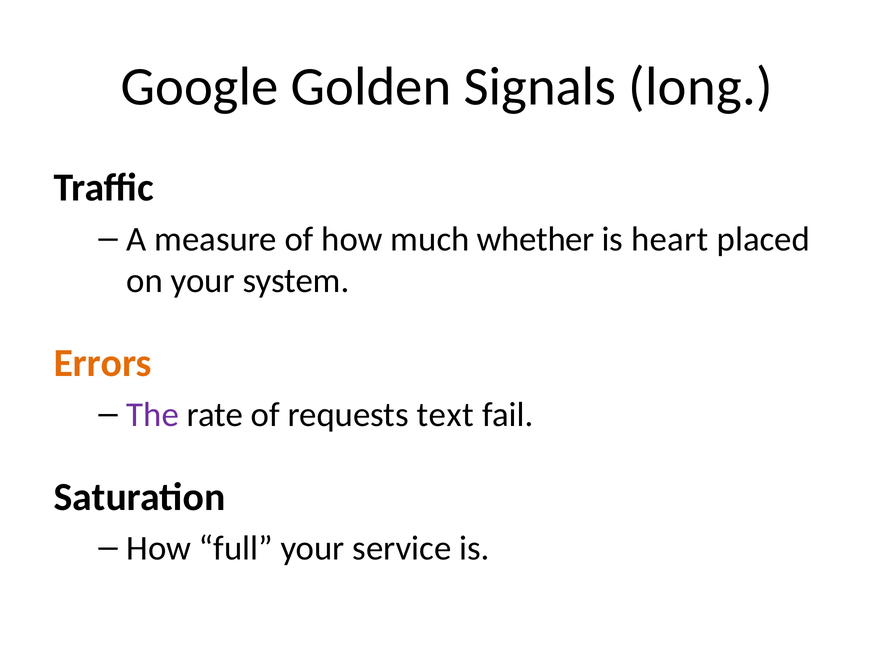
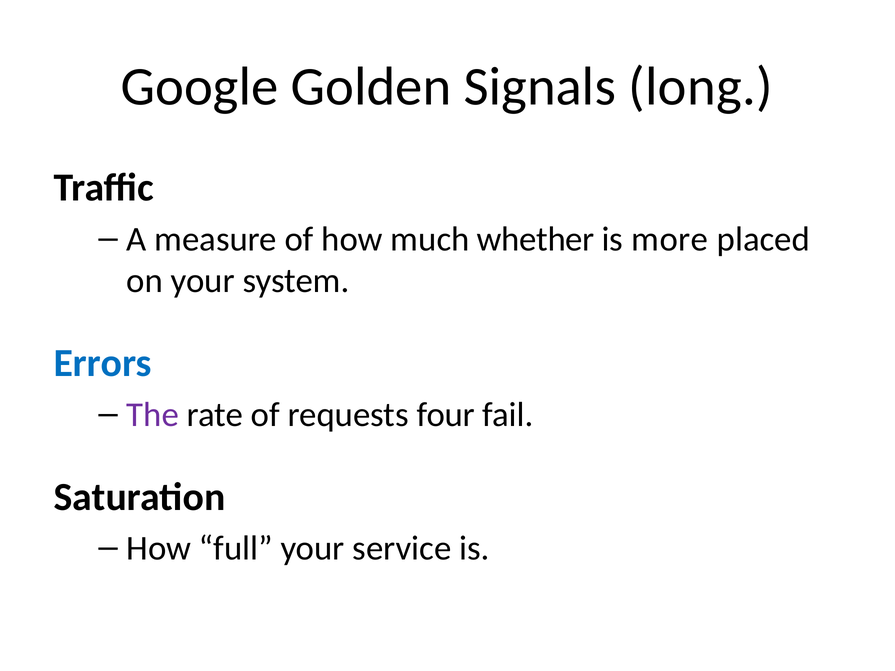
heart: heart -> more (670, 239)
Errors colour: orange -> blue (103, 363)
text: text -> four (446, 415)
